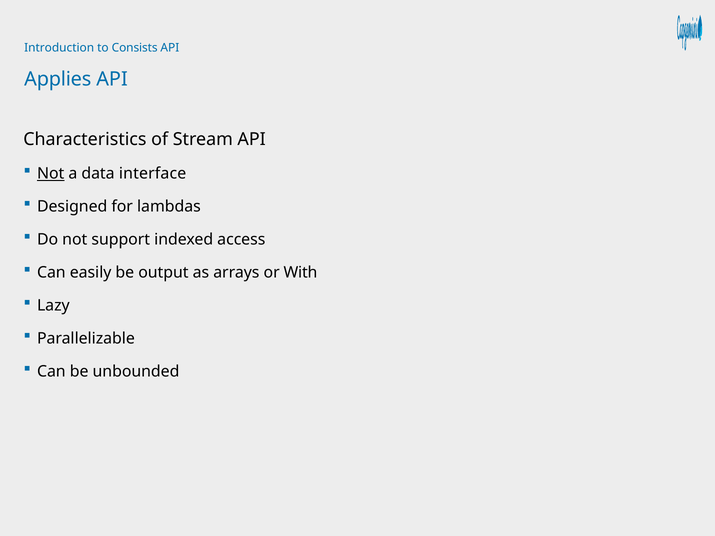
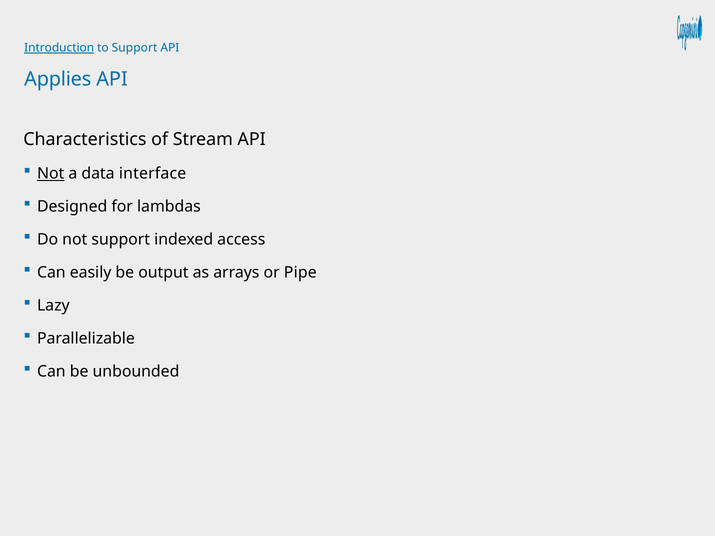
Introduction underline: none -> present (59, 48)
to Consists: Consists -> Support (135, 48)
With: With -> Pipe (300, 273)
